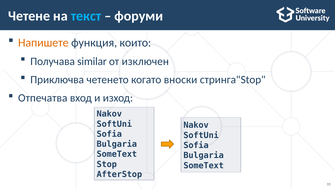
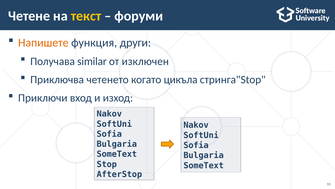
текст colour: light blue -> yellow (86, 16)
които: които -> други (135, 42)
вноски: вноски -> цикъла (181, 79)
Отпечатва: Отпечатва -> Приключи (43, 98)
